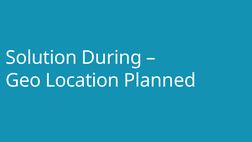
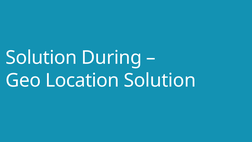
Location Planned: Planned -> Solution (160, 80)
